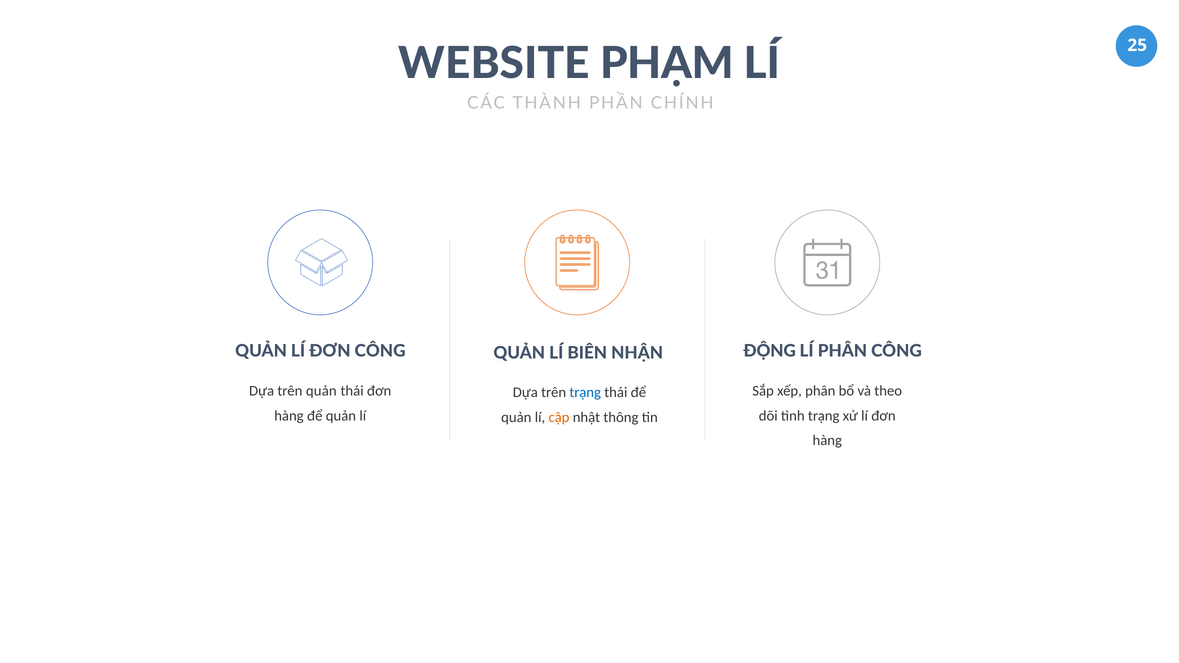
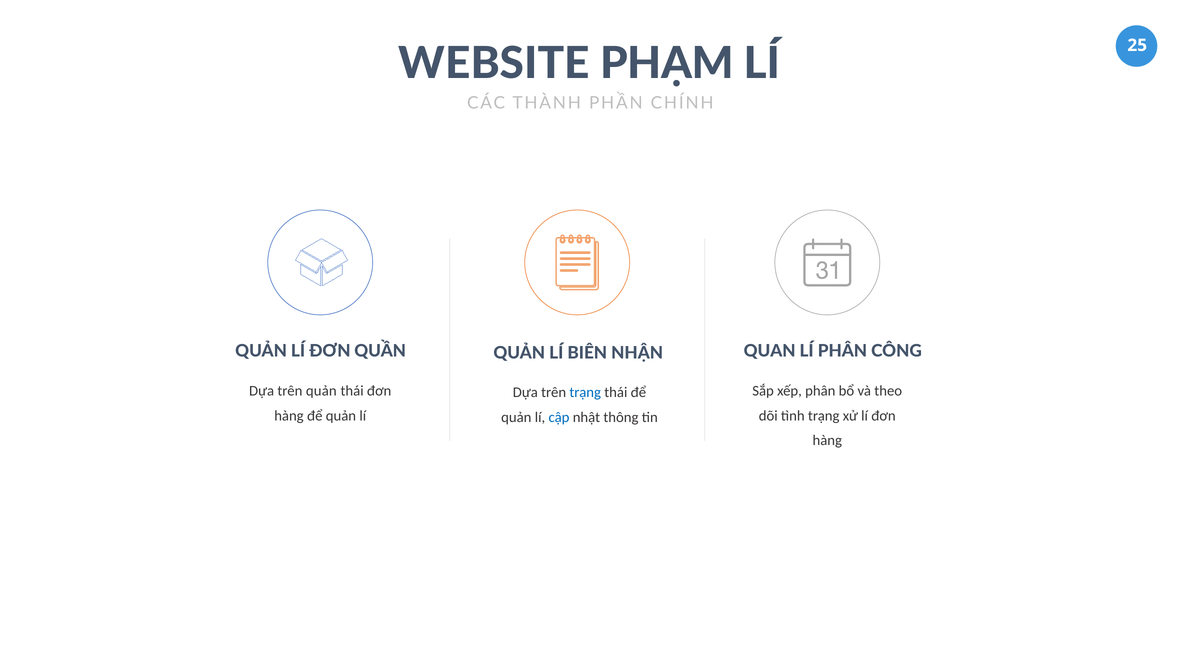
ĐƠN CÔNG: CÔNG -> QUẦN (380, 351)
ĐỘNG: ĐỘNG -> QUAN (770, 351)
cập colour: orange -> blue (559, 418)
